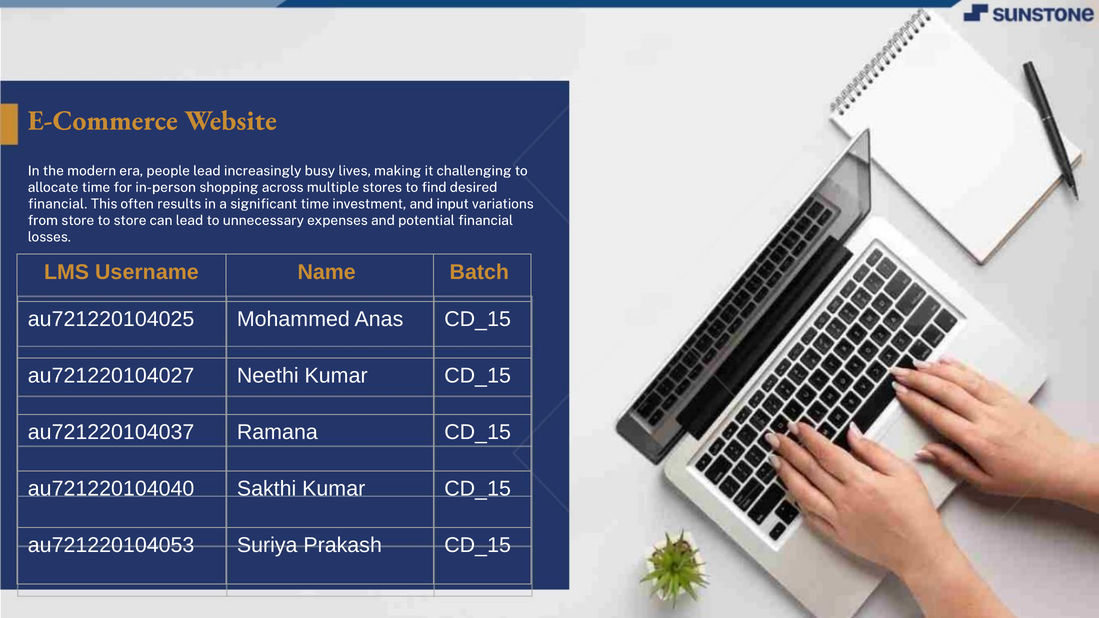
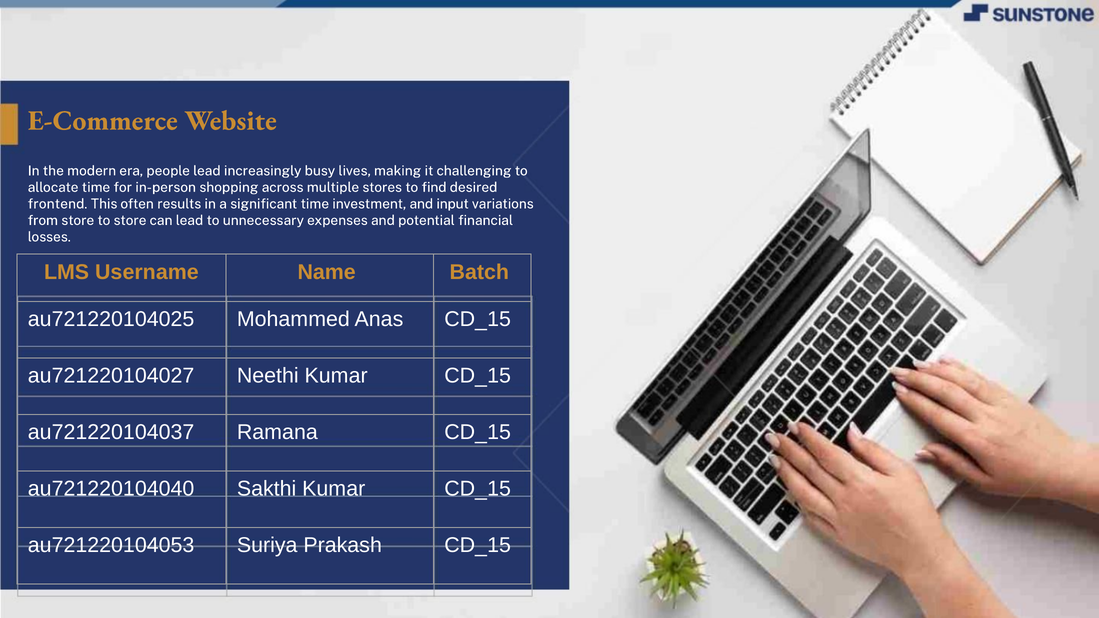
financial: financial -> frontend (58, 204)
